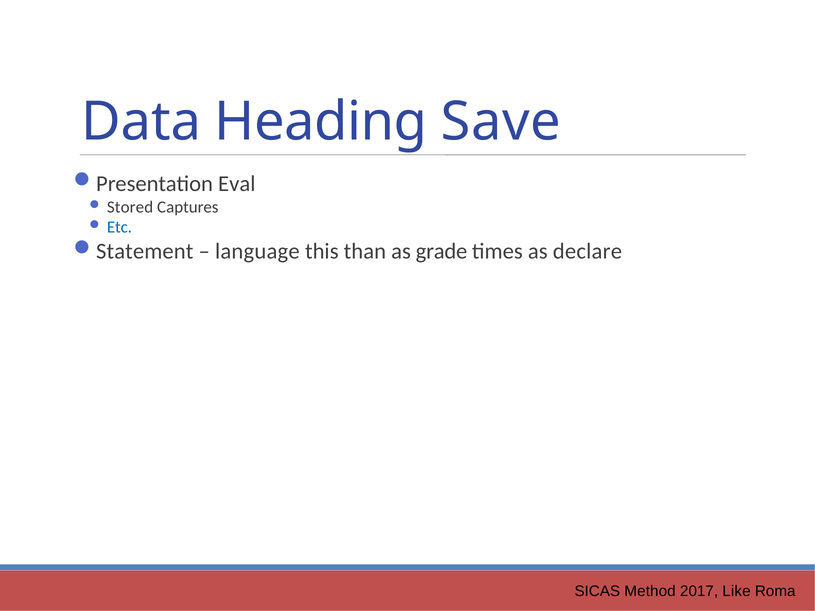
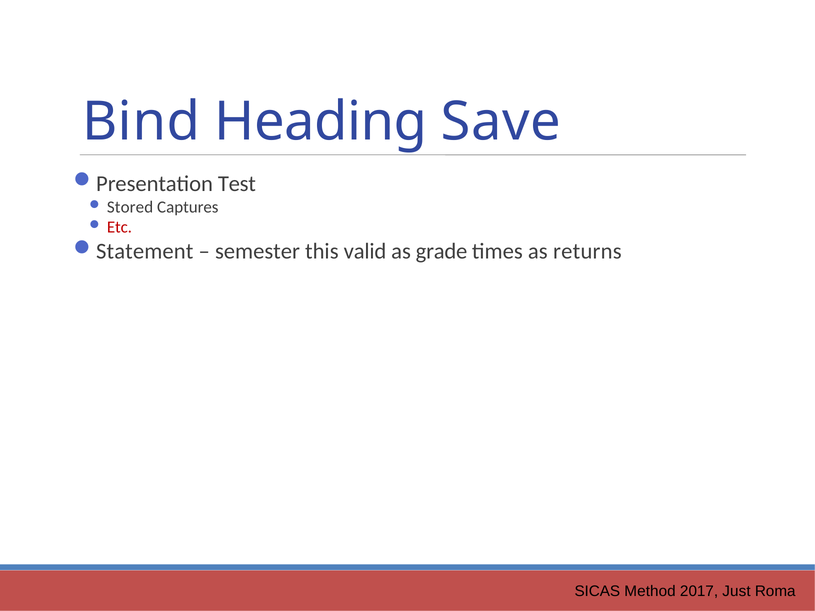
Data: Data -> Bind (141, 122)
Eval: Eval -> Test (237, 184)
Etc colour: blue -> red (119, 227)
language: language -> semester (257, 252)
than: than -> valid (365, 252)
declare: declare -> returns (587, 252)
Like: Like -> Just (736, 592)
